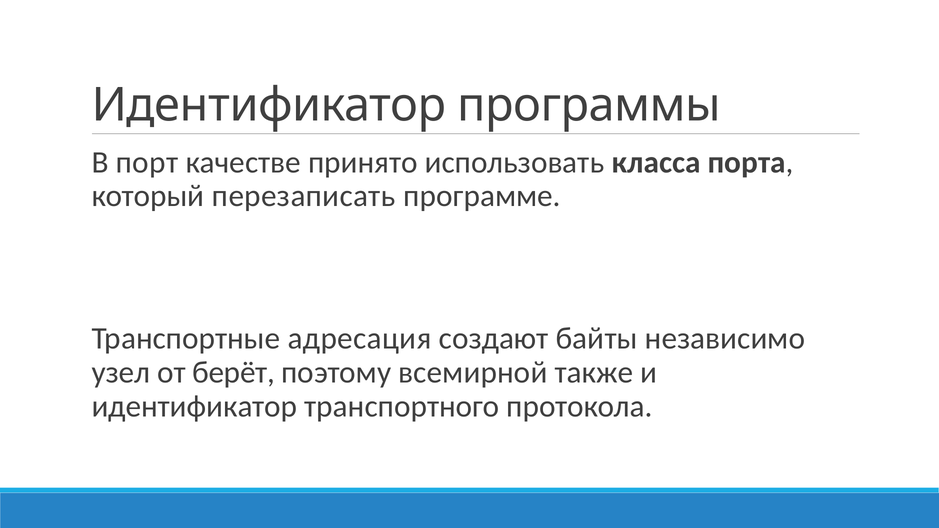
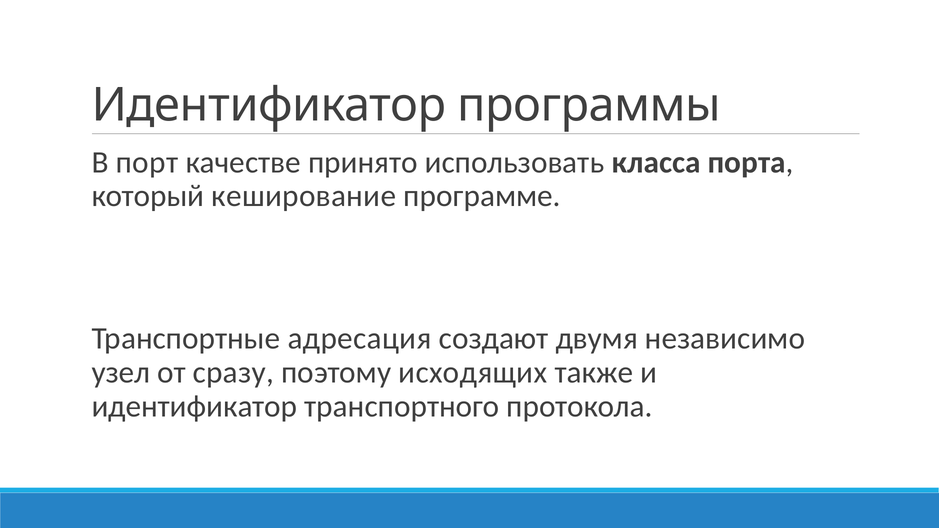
перезаписать: перезаписать -> кеширование (304, 196)
байты: байты -> двумя (597, 339)
берёт: берёт -> сразу (233, 373)
всемирной: всемирной -> исходящих (473, 373)
